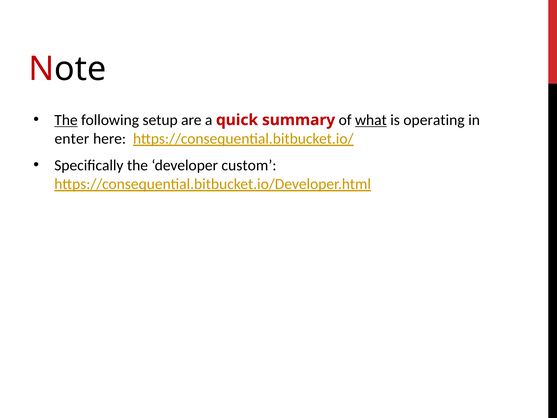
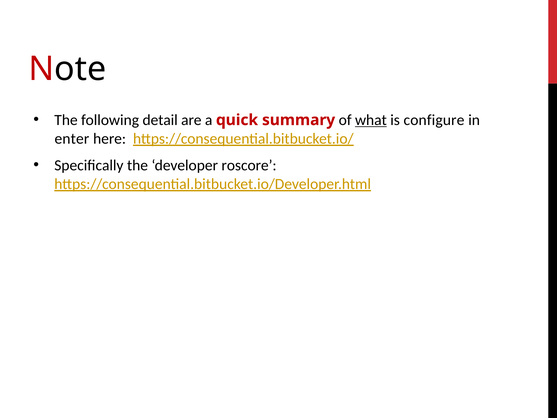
The underline: present -> none (66, 120)
setup: setup -> detail (160, 120)
operating: operating -> configure (434, 120)
custom: custom -> roscore (249, 165)
